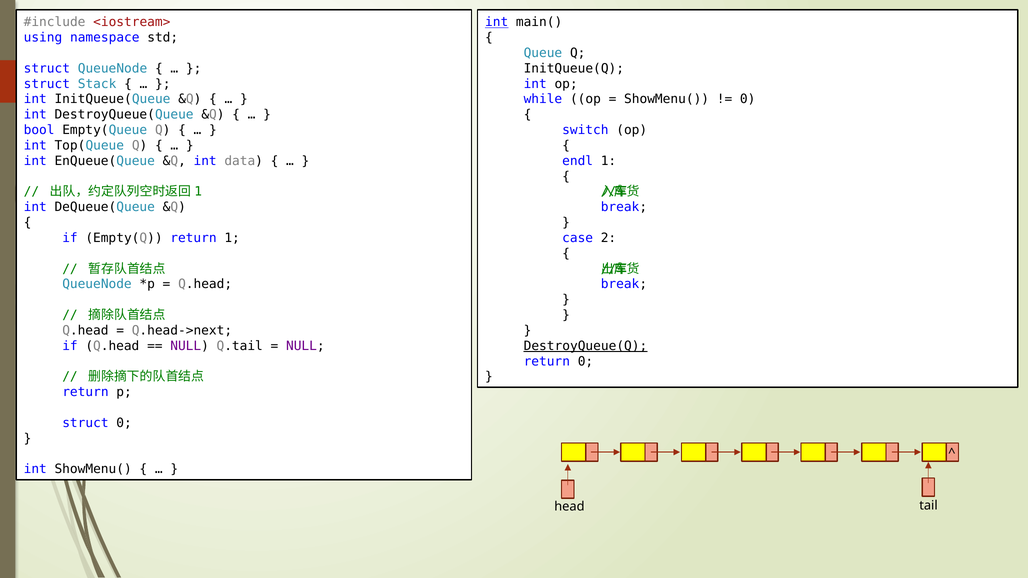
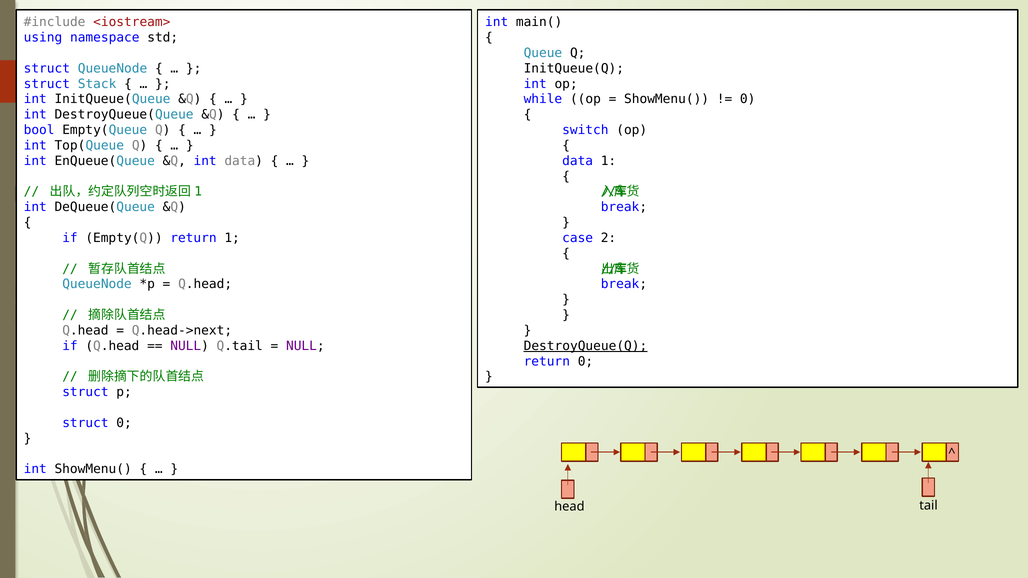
int underline: present -> none (497, 22)
endl: endl -> data (578, 161)
return: return -> struct (85, 392)
